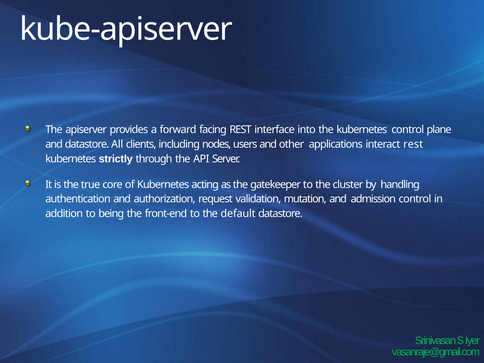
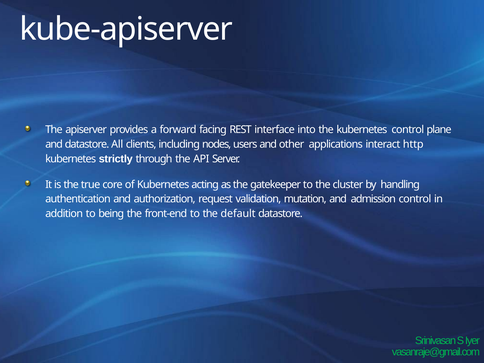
interact rest: rest -> http (413, 144)
